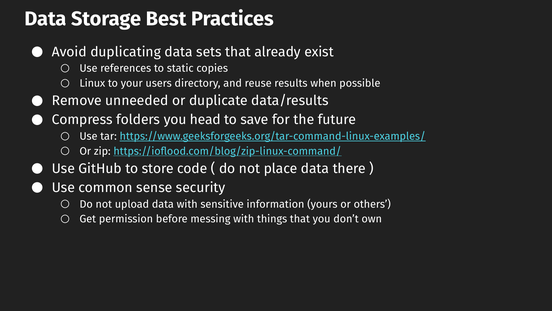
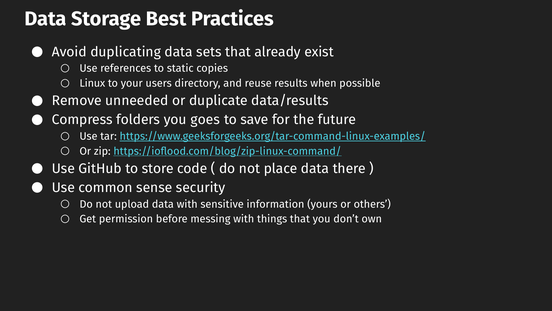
head: head -> goes (205, 120)
